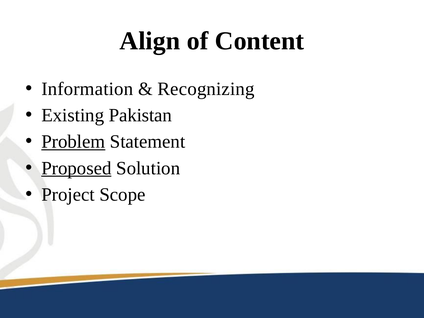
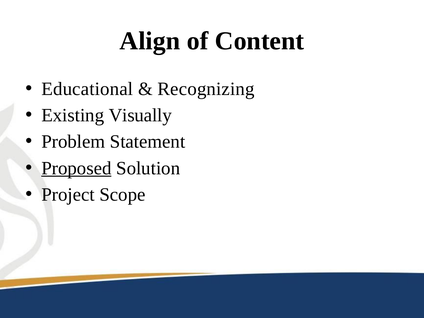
Information: Information -> Educational (87, 89)
Pakistan: Pakistan -> Visually (140, 115)
Problem underline: present -> none (73, 142)
